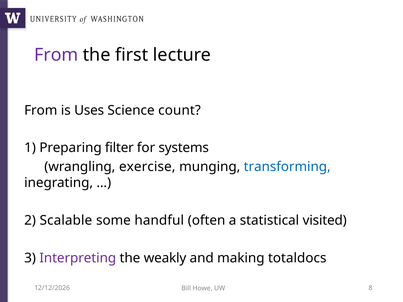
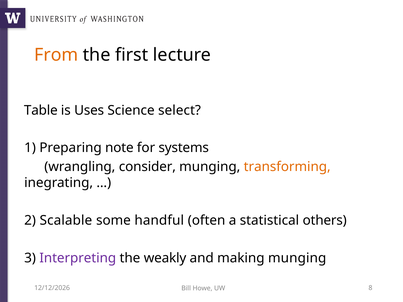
From colour: purple -> orange (56, 55)
From: From -> Table (41, 110)
count: count -> select (180, 110)
filter: filter -> note (119, 148)
exercise: exercise -> consider (147, 167)
transforming colour: blue -> orange (287, 167)
visited: visited -> others (325, 221)
making totaldocs: totaldocs -> munging (297, 258)
